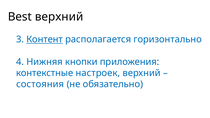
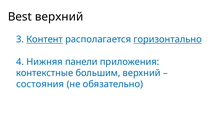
горизонтально underline: none -> present (168, 39)
кнопки: кнопки -> панели (81, 62)
настроек: настроек -> большим (98, 73)
